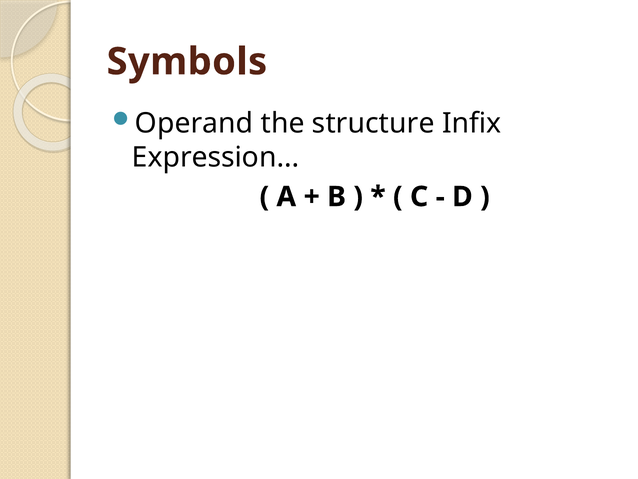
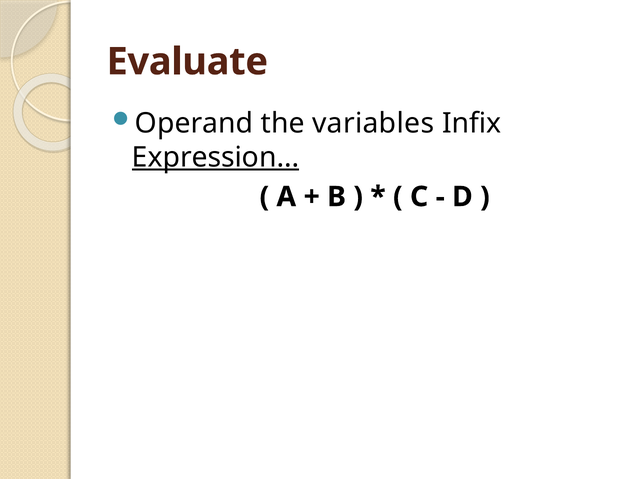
Symbols: Symbols -> Evaluate (187, 62)
structure: structure -> variables (373, 123)
Expression underline: none -> present (216, 157)
